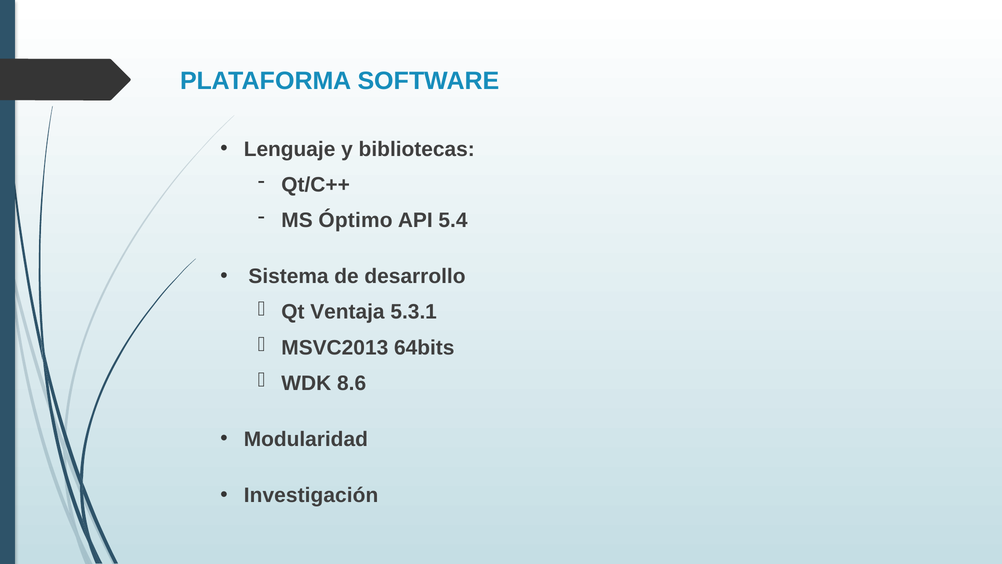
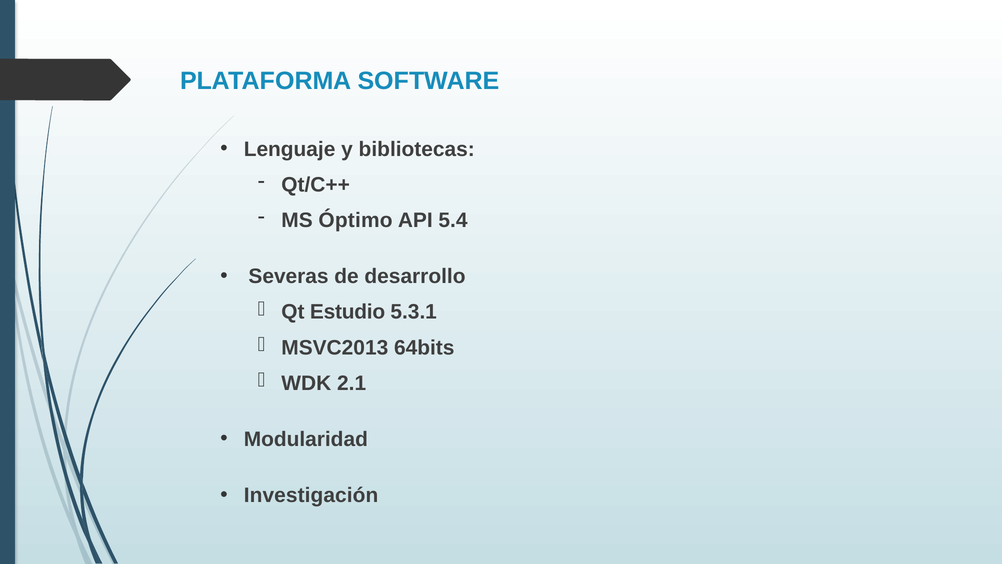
Sistema: Sistema -> Severas (289, 276)
Ventaja: Ventaja -> Estudio (348, 312)
8.6: 8.6 -> 2.1 (352, 383)
